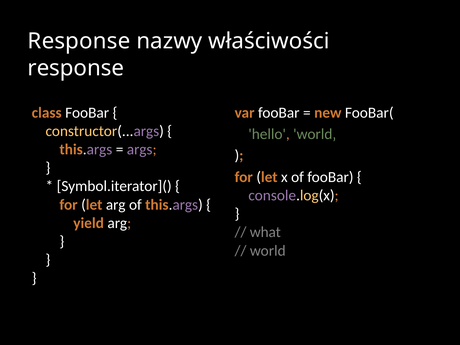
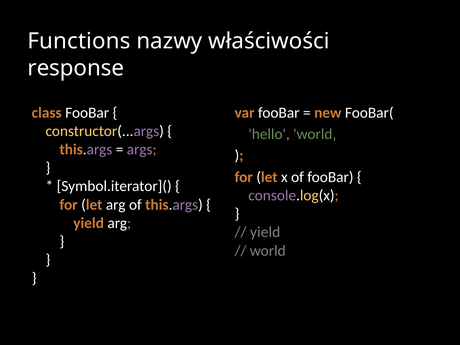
Response: Response -> Functions (79, 41)
what: what -> yield (265, 232)
